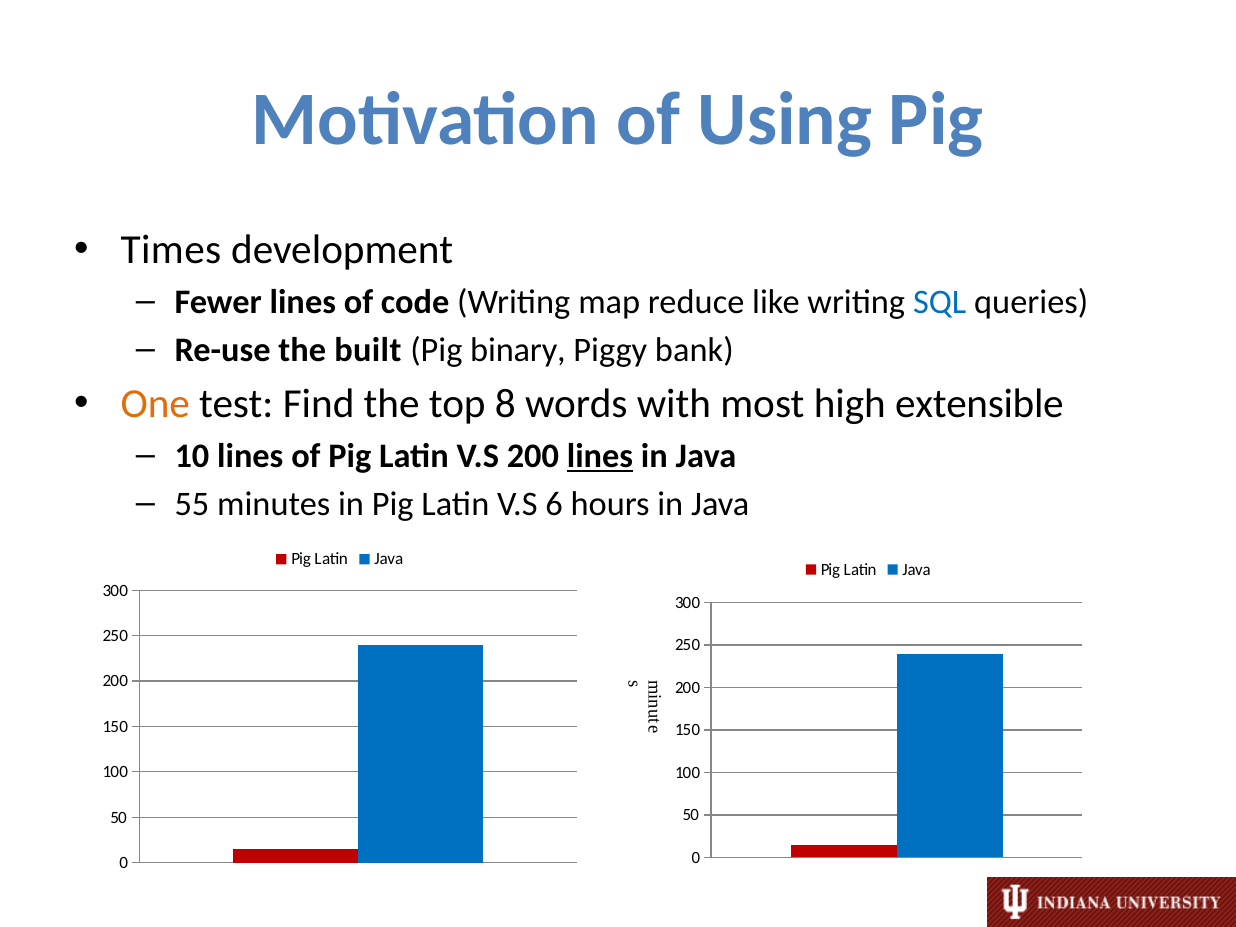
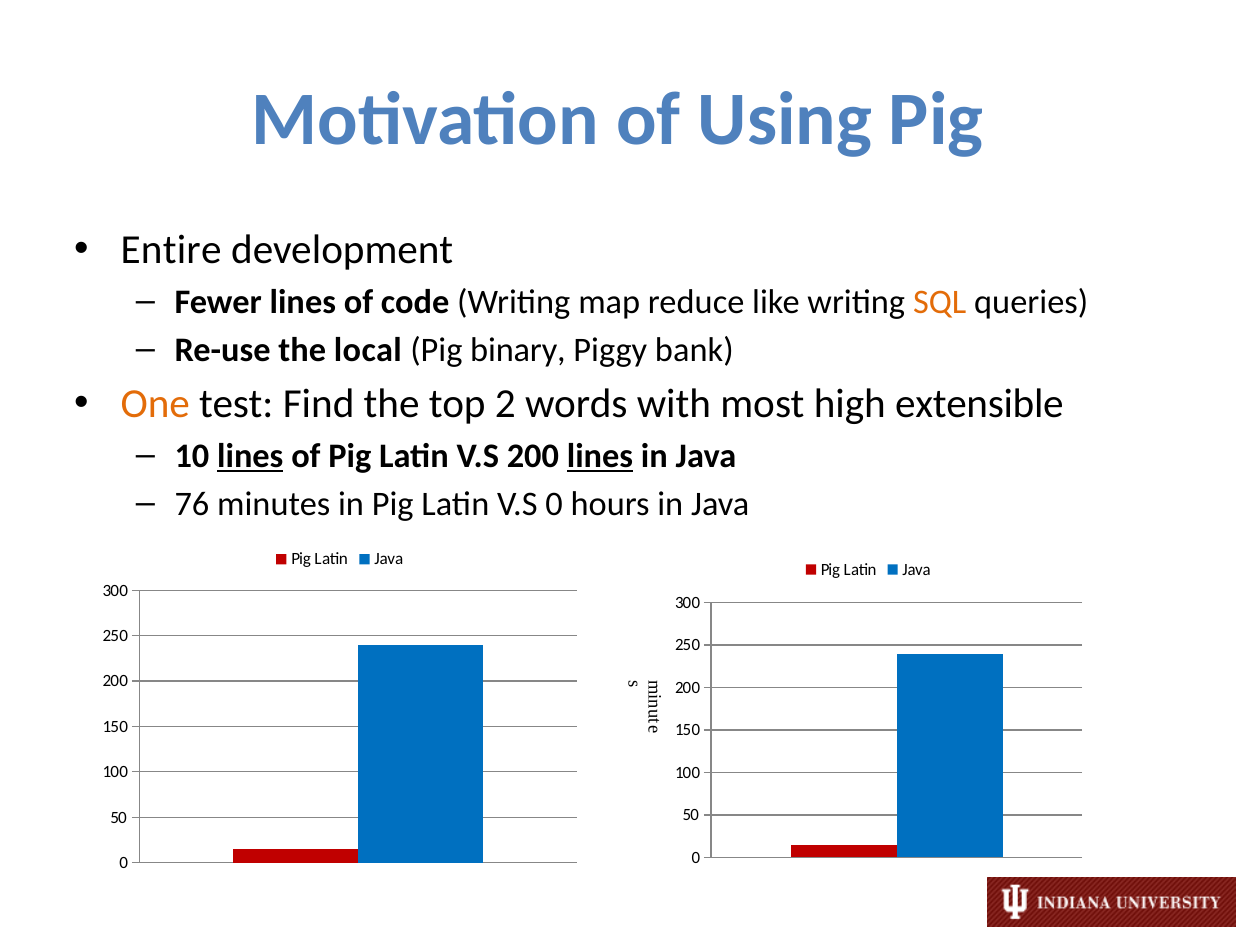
Times: Times -> Entire (171, 250)
SQL colour: blue -> orange (940, 302)
built: built -> local (368, 350)
8: 8 -> 2 (505, 404)
lines underline: none -> present (250, 456)
55: 55 -> 76 (192, 504)
V.S 6: 6 -> 0 (554, 504)
